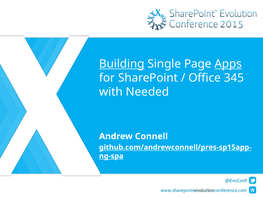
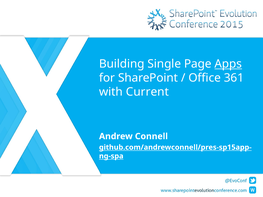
Building underline: present -> none (122, 64)
345: 345 -> 361 (234, 78)
Needed: Needed -> Current (147, 92)
